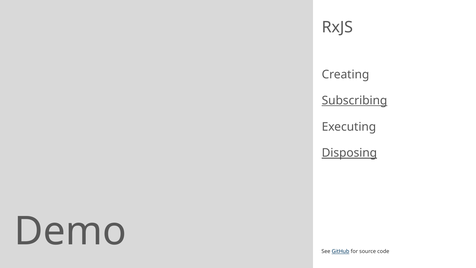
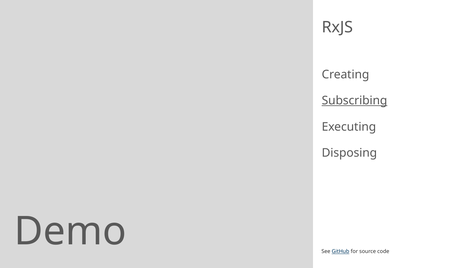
Disposing underline: present -> none (349, 153)
